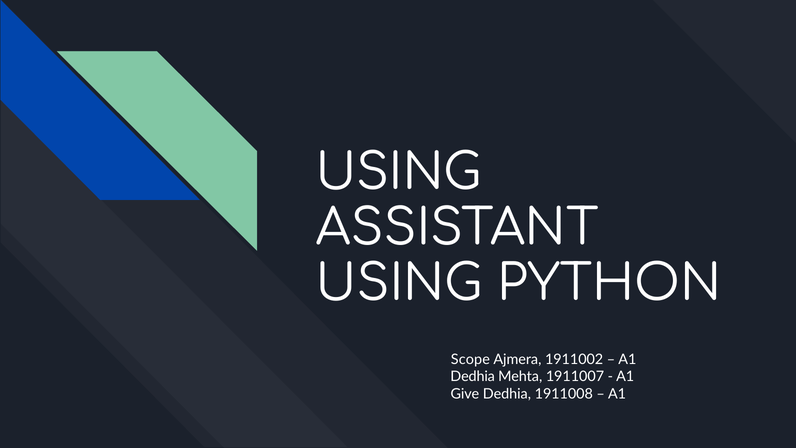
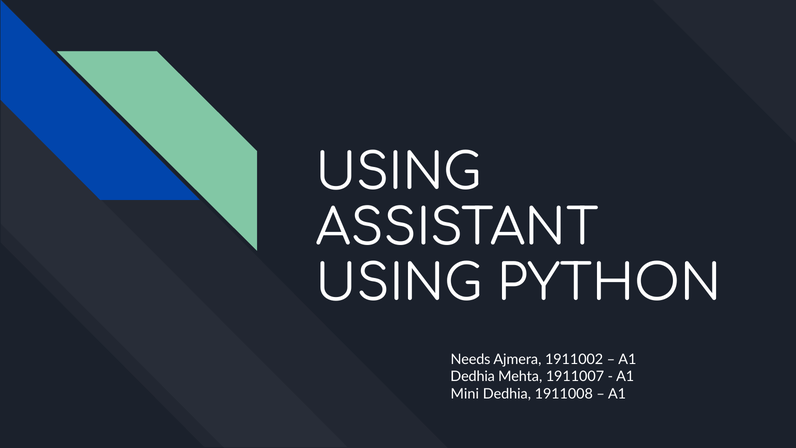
Scope: Scope -> Needs (470, 359)
Give: Give -> Mini (465, 394)
